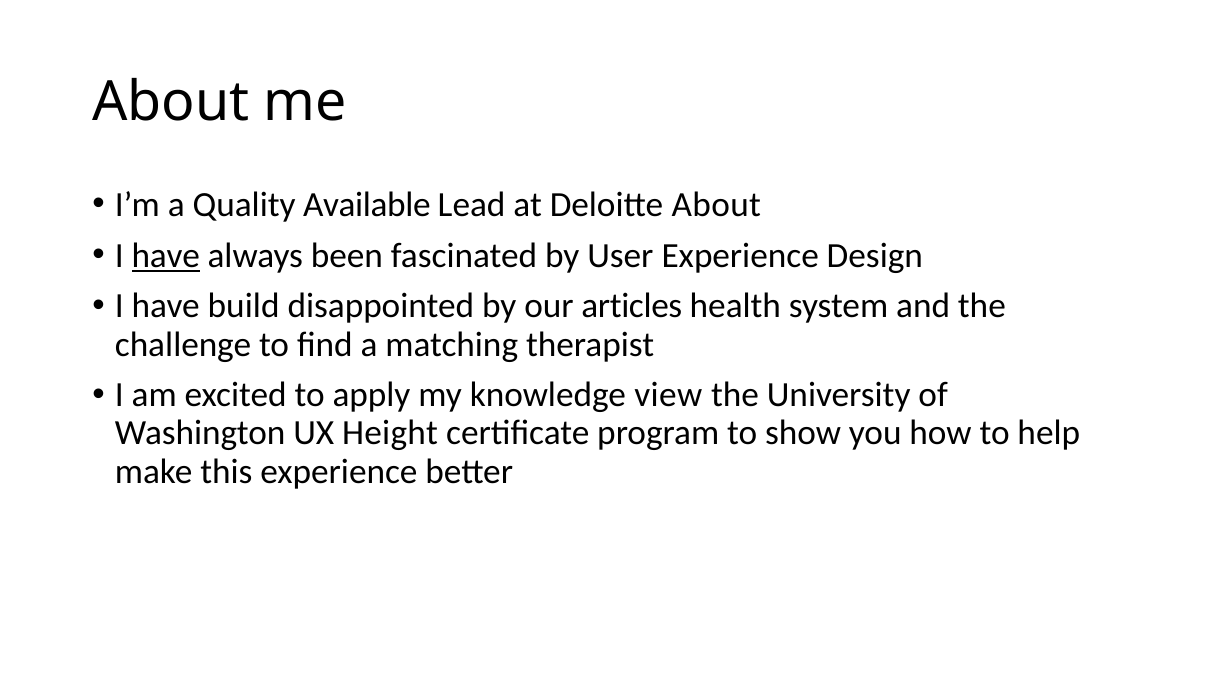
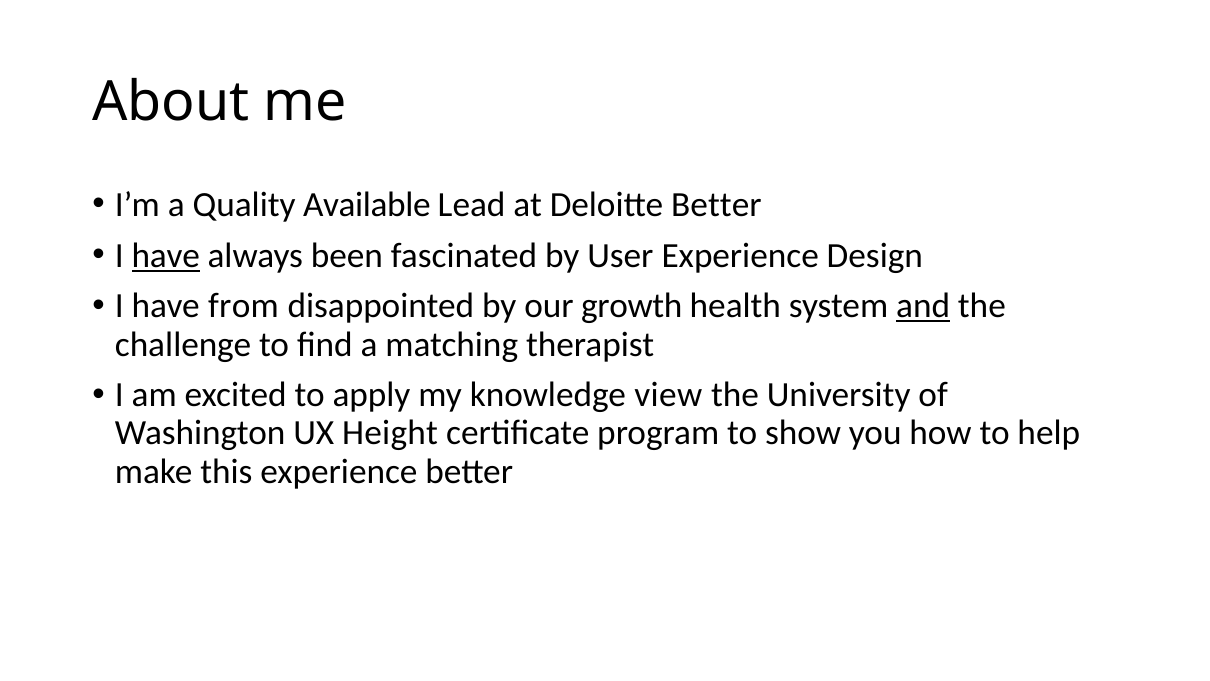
Deloitte About: About -> Better (716, 205)
build: build -> from (243, 306)
articles: articles -> growth (632, 306)
and underline: none -> present (923, 306)
